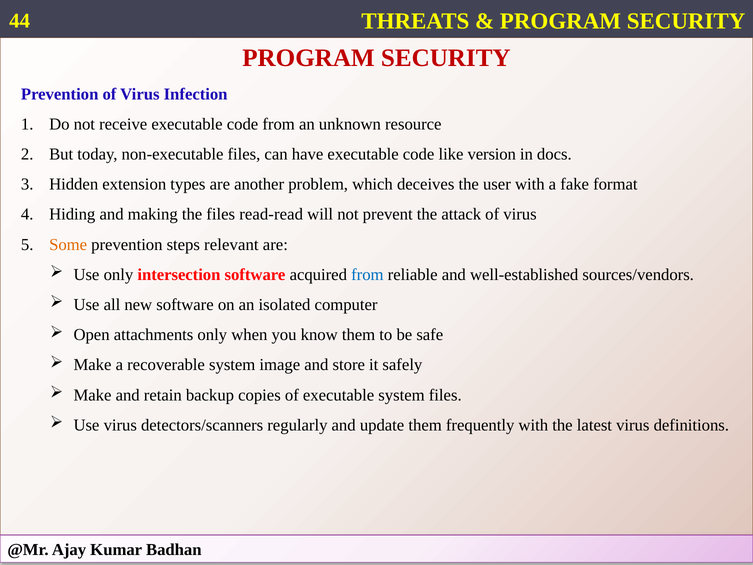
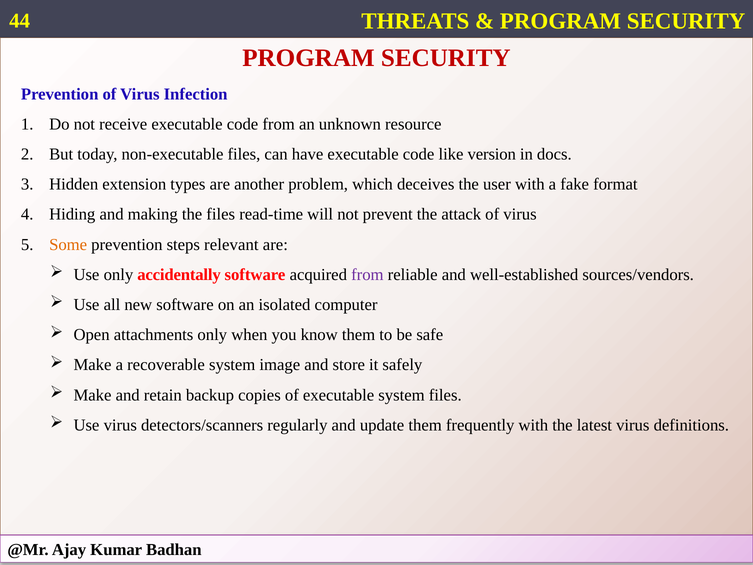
read-read: read-read -> read-time (271, 214)
intersection: intersection -> accidentally (179, 274)
from colour: blue -> purple (367, 274)
